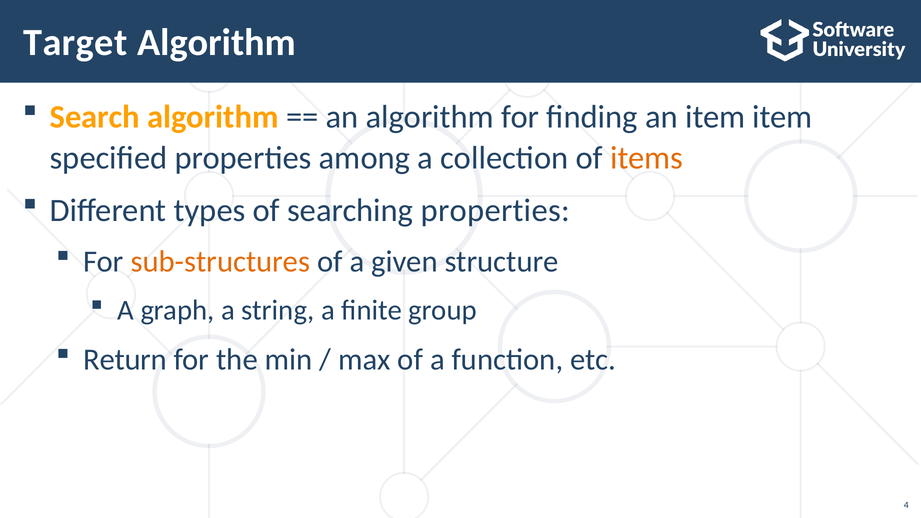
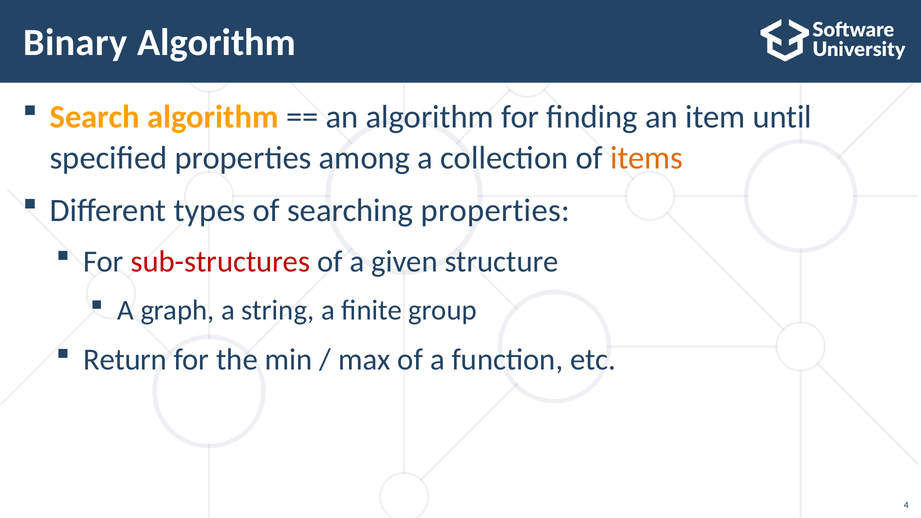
Target: Target -> Binary (75, 43)
item item: item -> until (782, 117)
sub-structures colour: orange -> red (220, 262)
